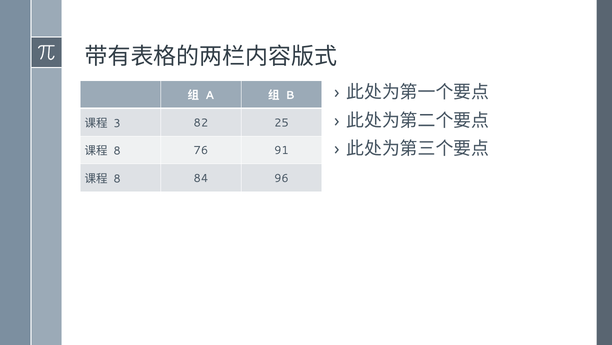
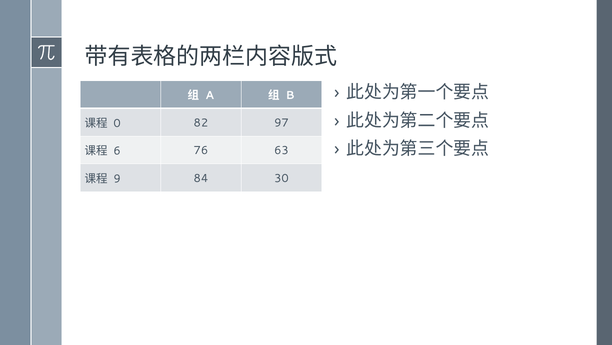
3: 3 -> 0 (117, 123)
25: 25 -> 97 (281, 123)
8: 8 -> 6 (117, 151)
91: 91 -> 63 (281, 150)
8: 8 -> 9 (117, 178)
96: 96 -> 30 (281, 178)
